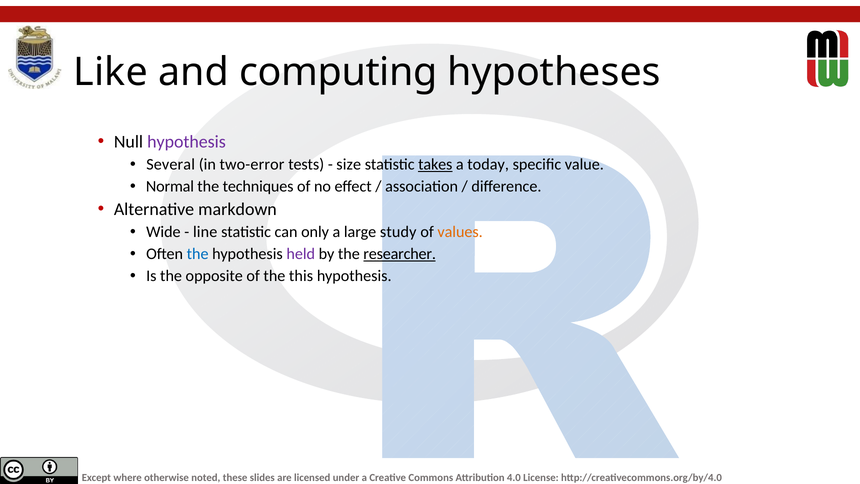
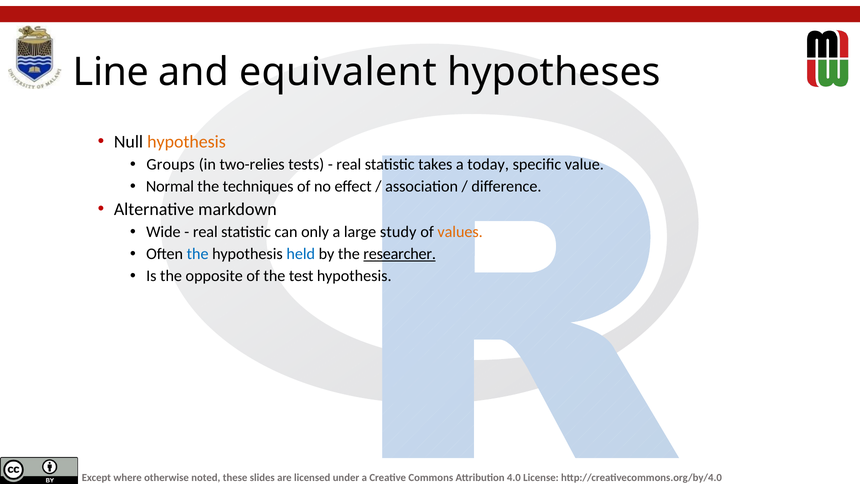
Like: Like -> Line (111, 72)
computing: computing -> equivalent (338, 72)
hypothesis colour: purple -> orange (187, 142)
Several: Several -> Groups (171, 164)
two-error: two-error -> two-relies (252, 164)
size: size -> real (349, 164)
takes underline: present -> none (435, 164)
line: line -> real (205, 232)
held colour: purple -> blue (301, 254)
this: this -> test (301, 276)
